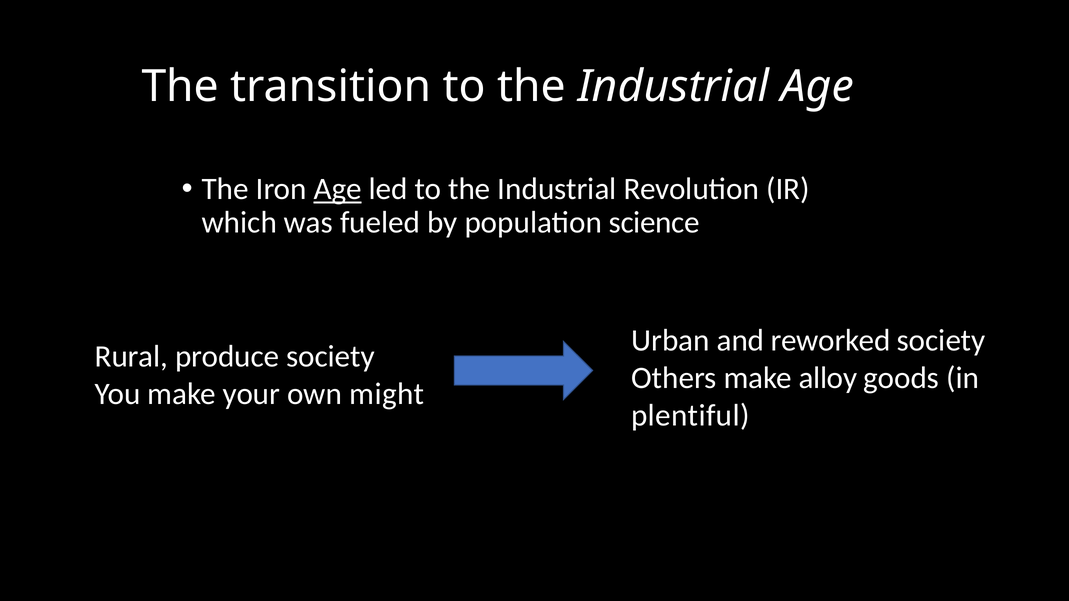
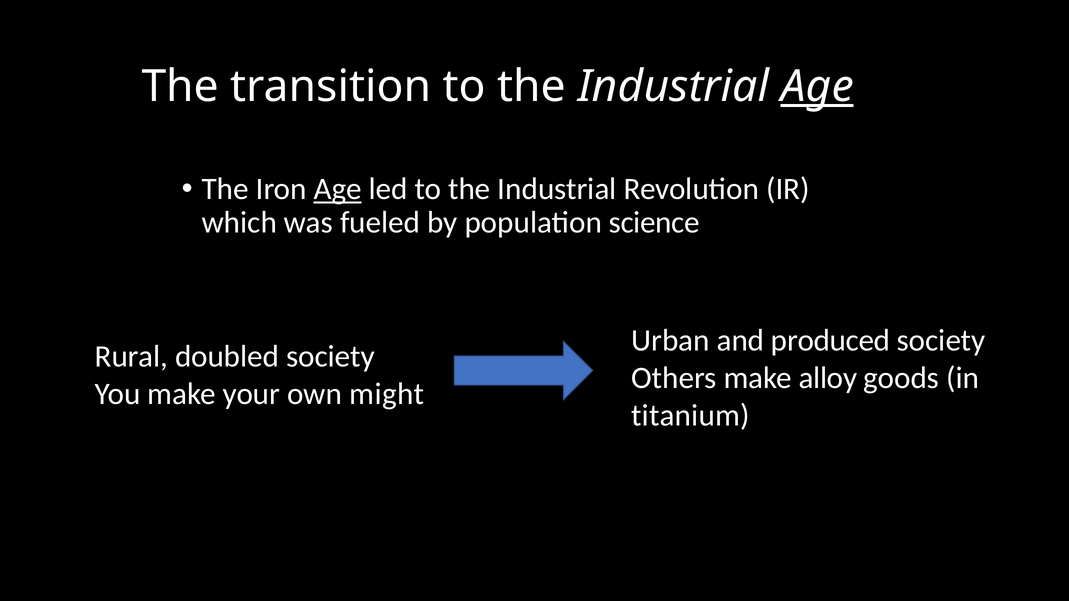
Age underline: none -> present (817, 86)
reworked: reworked -> produced (831, 341)
produce: produce -> doubled (227, 356)
plentiful: plentiful -> titanium (690, 416)
